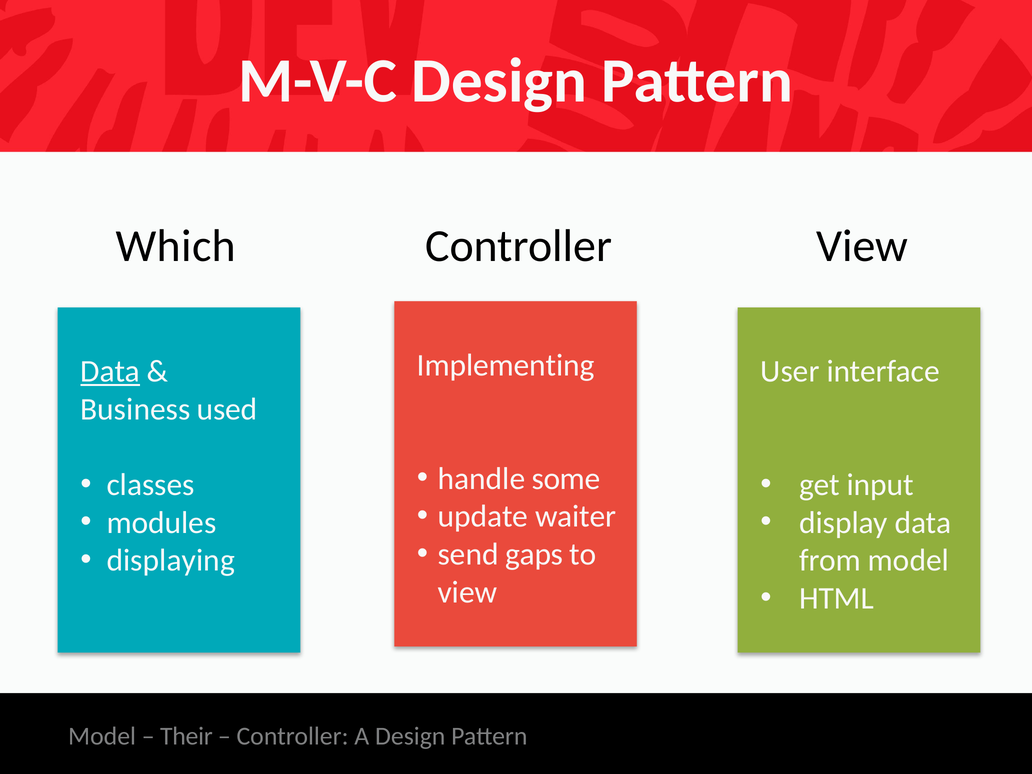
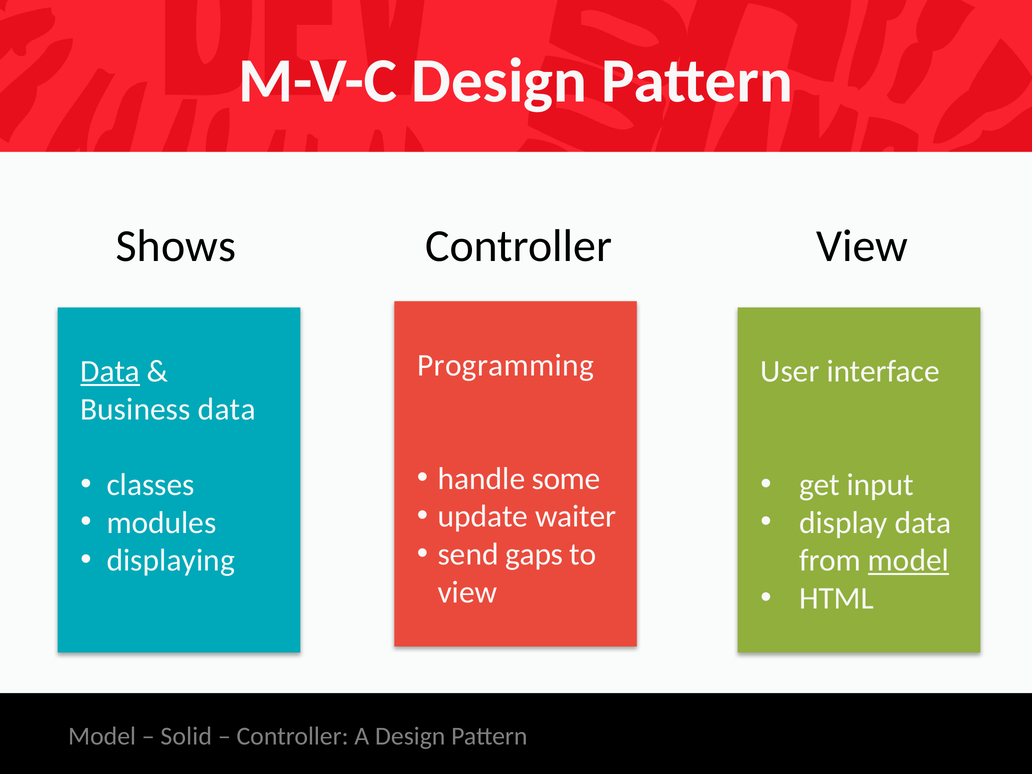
Which: Which -> Shows (176, 246)
Implementing: Implementing -> Programming (506, 365)
Business used: used -> data (227, 409)
model underline: none -> present (908, 561)
Their: Their -> Solid (186, 736)
